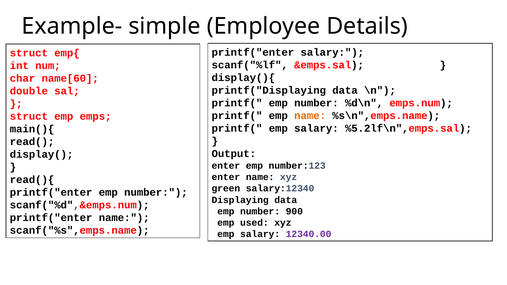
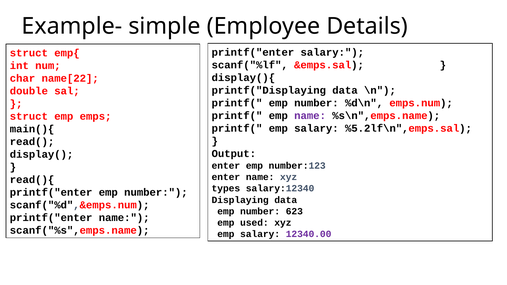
name[60: name[60 -> name[22 (70, 78)
name colour: orange -> purple (310, 116)
green: green -> types (226, 189)
900: 900 -> 623 (294, 211)
